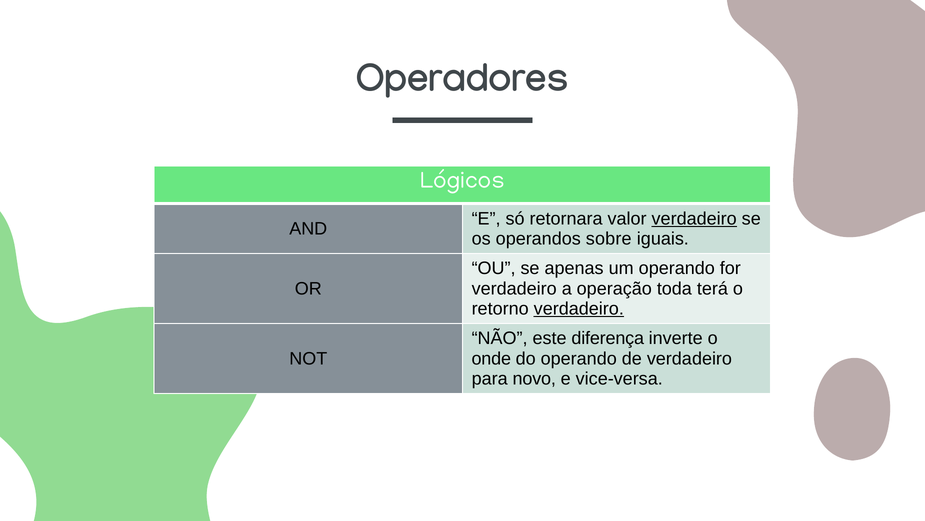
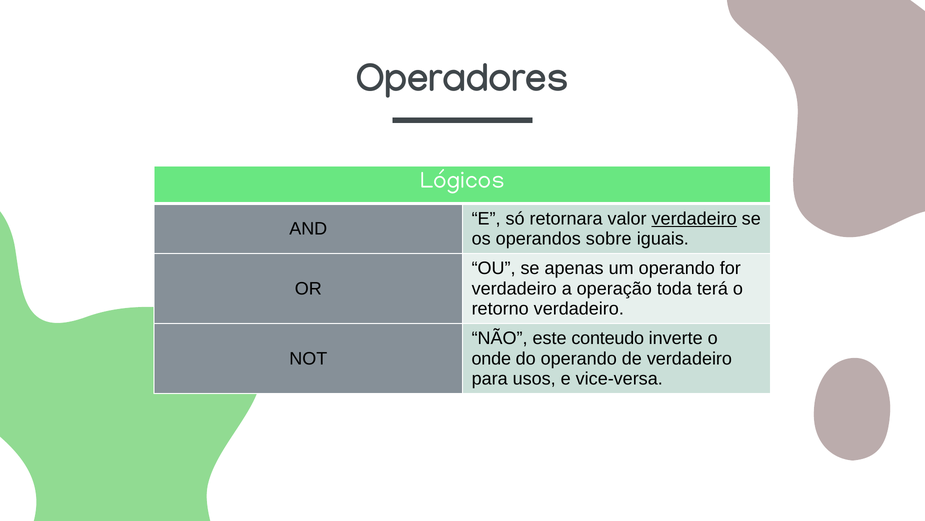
verdadeiro underline: present -> none (579, 308)
diferença: diferença -> conteudo (608, 338)
novo: novo -> usos (534, 378)
